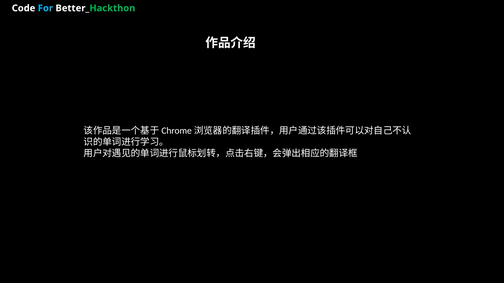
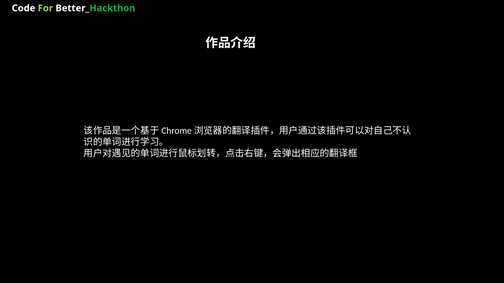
For colour: light blue -> light green (45, 8)
